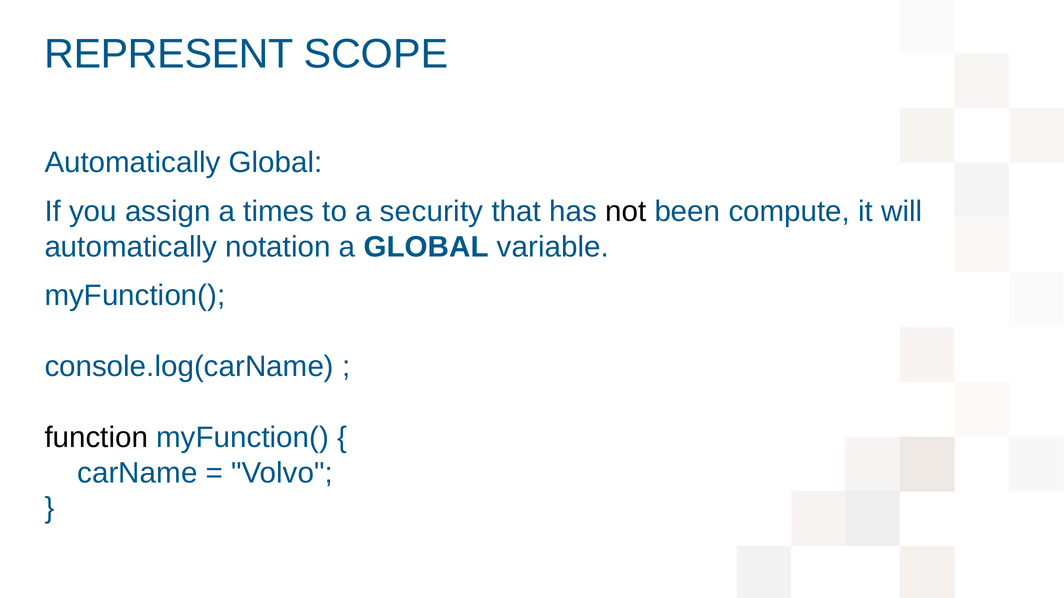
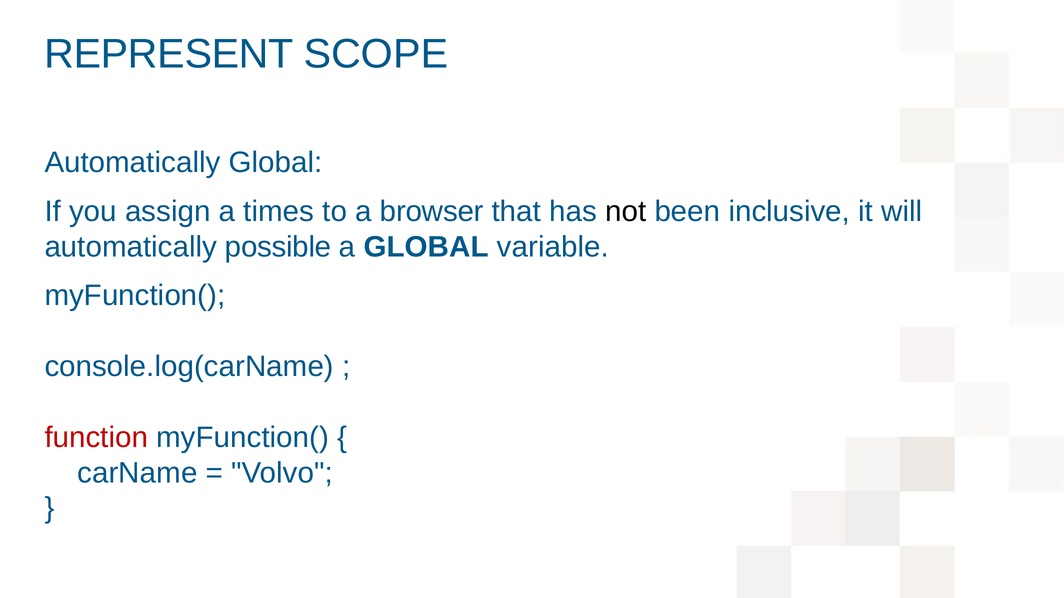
security: security -> browser (432, 212)
compute: compute -> inclusive (789, 212)
notation: notation -> possible (278, 247)
function colour: black -> red (96, 438)
